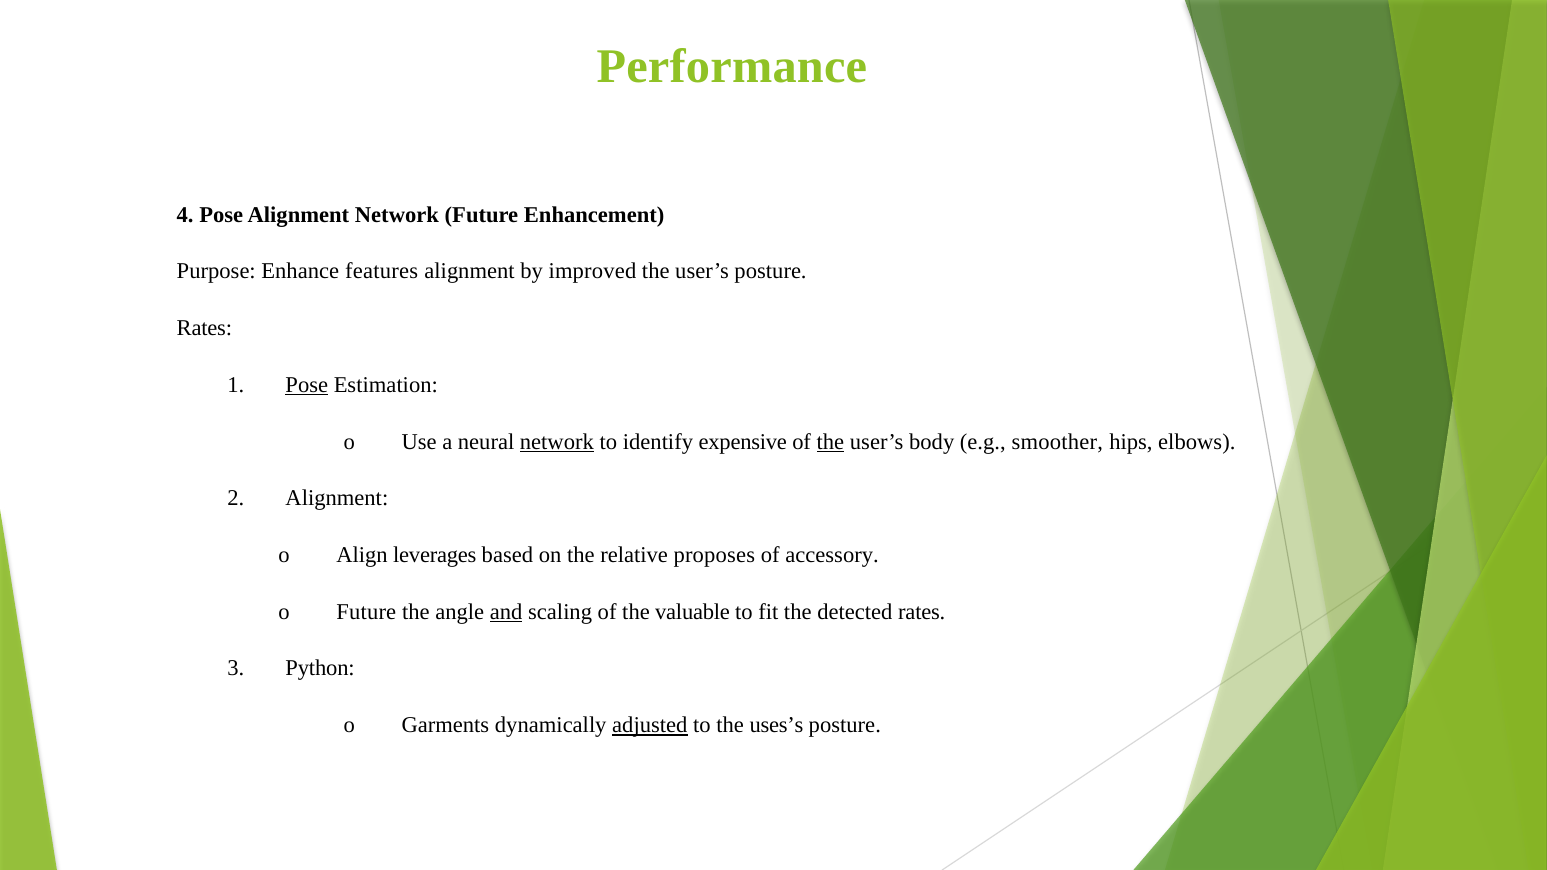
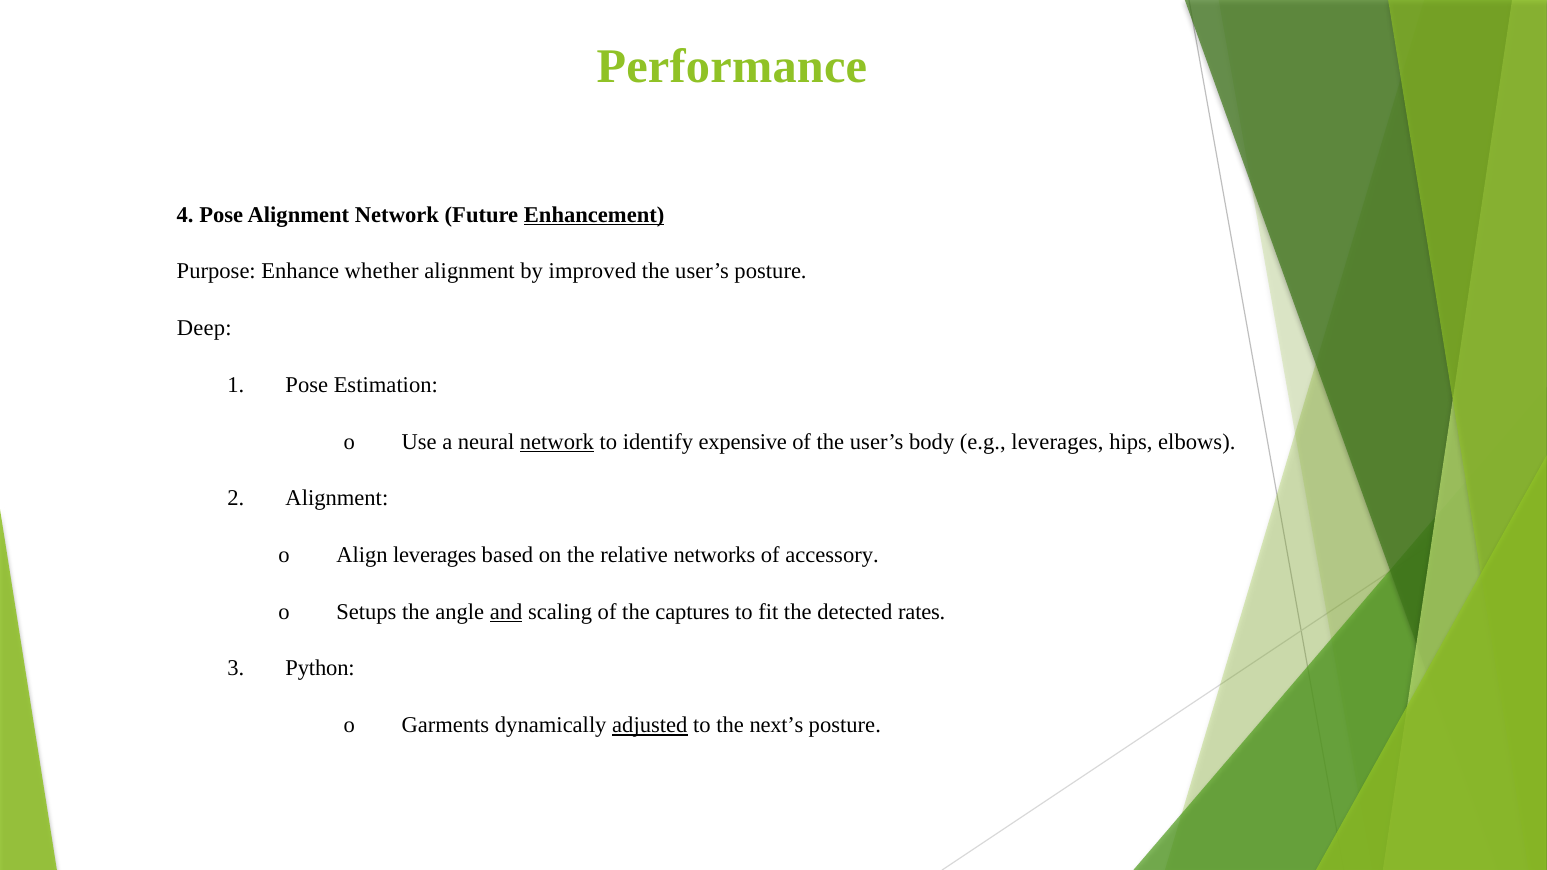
Enhancement underline: none -> present (594, 215)
features: features -> whether (382, 272)
Rates: Rates -> Deep (204, 328)
Pose underline: present -> none (307, 385)
the underline: present -> none (830, 442)
e.g smoother: smoother -> leverages (1057, 442)
proposes: proposes -> networks (714, 555)
o Future: Future -> Setups (366, 612)
valuable: valuable -> captures (692, 612)
uses’s: uses’s -> next’s (777, 725)
